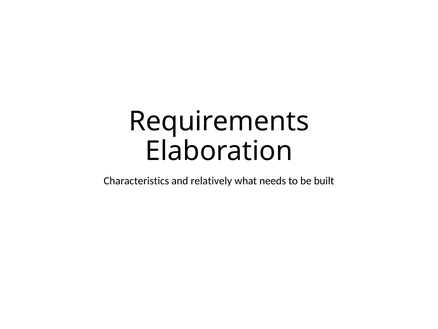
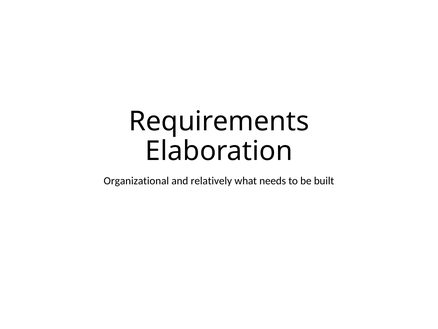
Characteristics: Characteristics -> Organizational (136, 181)
